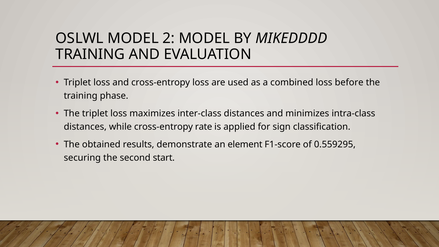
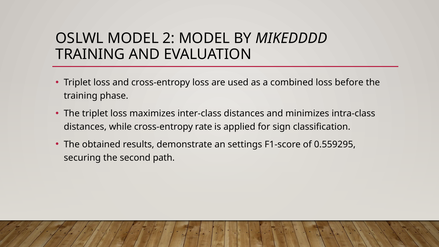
element: element -> settings (245, 144)
start: start -> path (164, 158)
